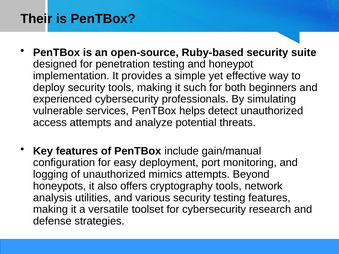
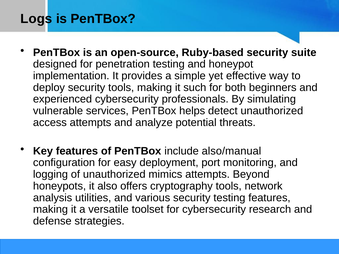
Their: Their -> Logs (36, 19)
gain/manual: gain/manual -> also/manual (231, 151)
